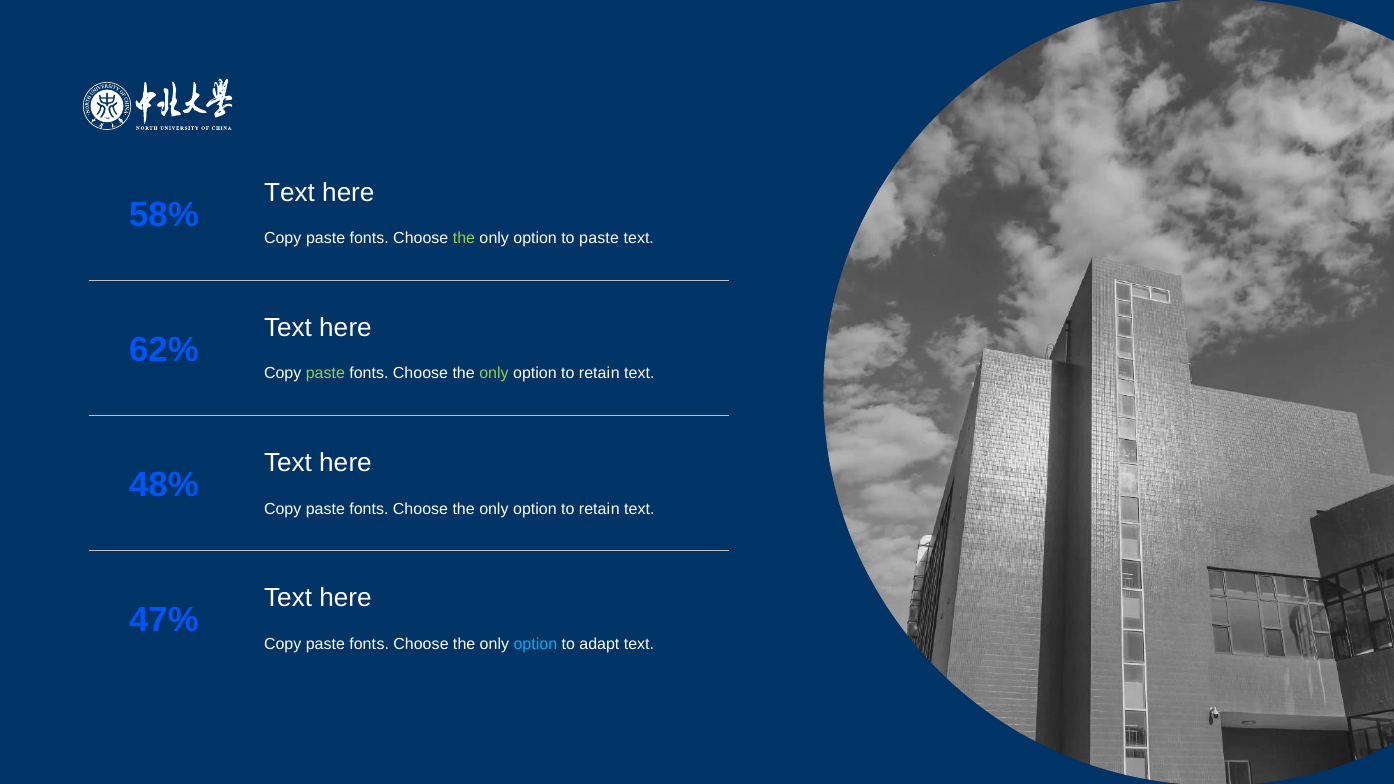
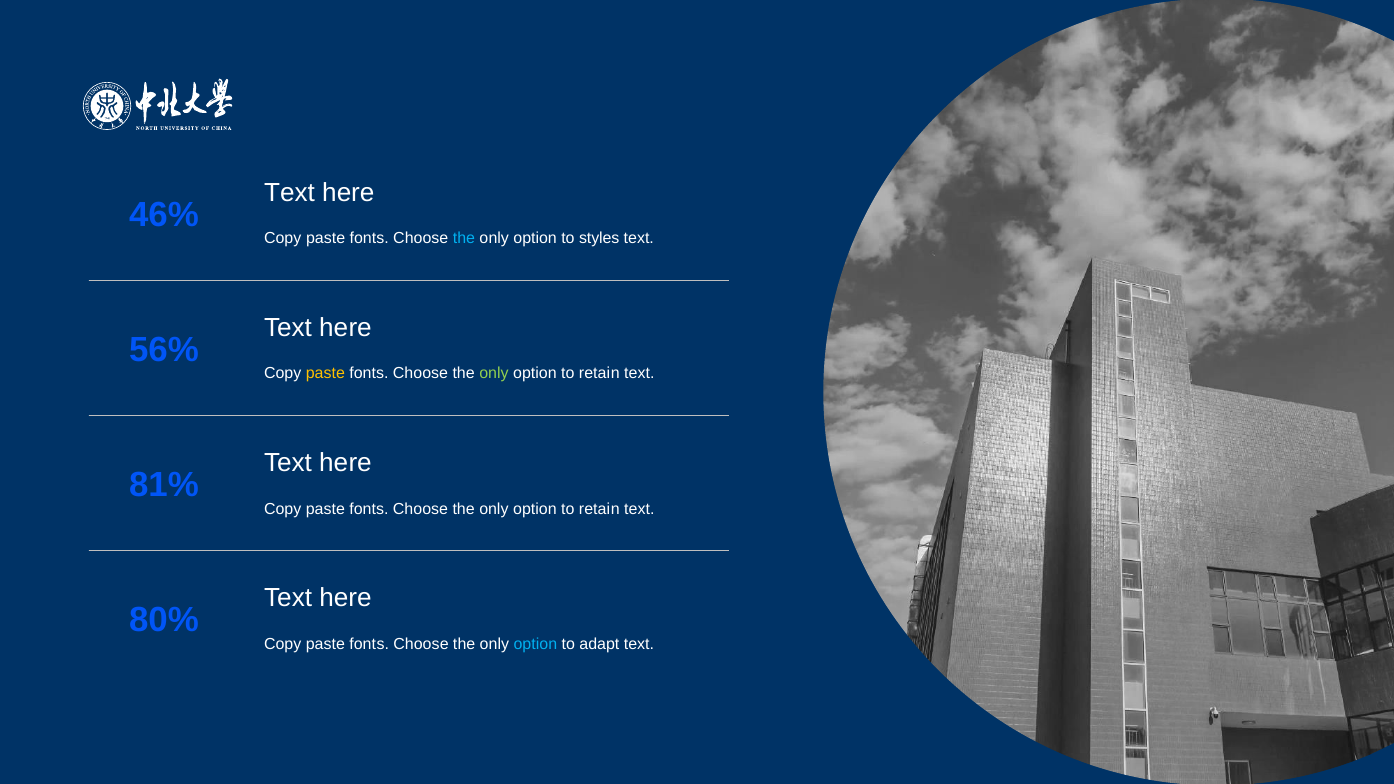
58%: 58% -> 46% (164, 215)
the colour: light green -> light blue (464, 239)
to paste: paste -> styles (599, 239)
62%: 62% -> 56% (164, 350)
paste colour: light green -> yellow (325, 374)
48%: 48% -> 81% (164, 485)
47%: 47% -> 80% (164, 620)
